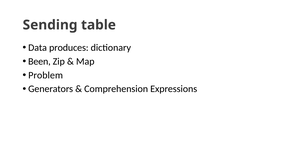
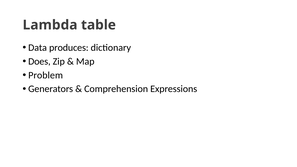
Sending: Sending -> Lambda (50, 25)
Been: Been -> Does (39, 61)
